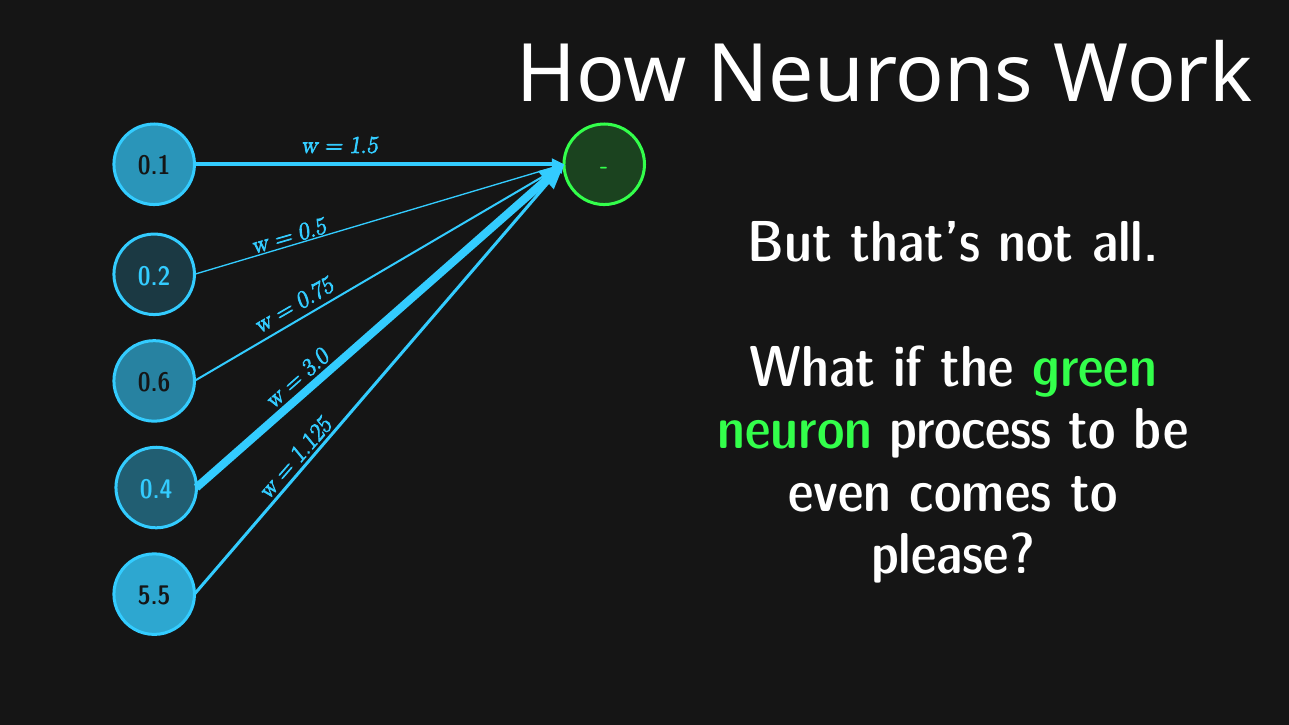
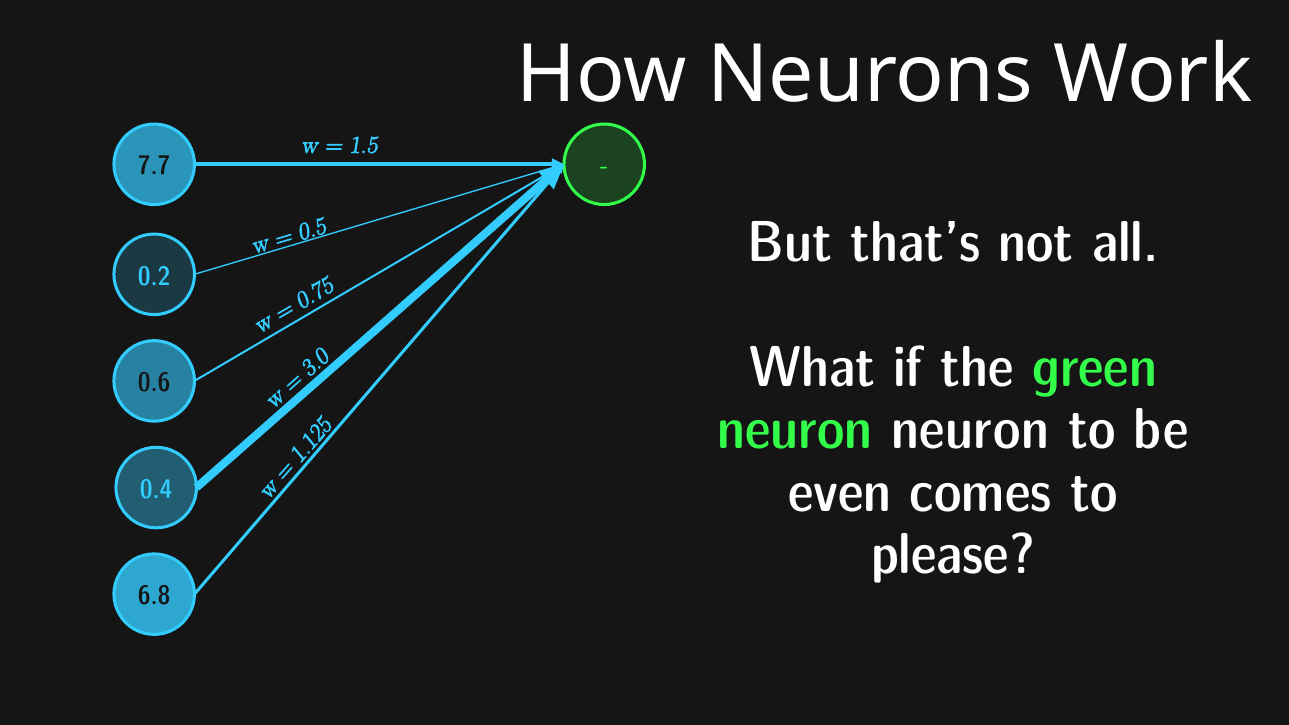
0.1: 0.1 -> 7.7 (154, 166)
neuron process: process -> neuron (970, 430)
5.5: 5.5 -> 6.8 (154, 596)
